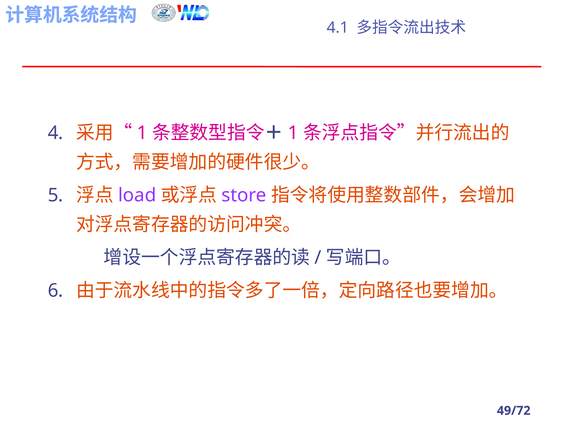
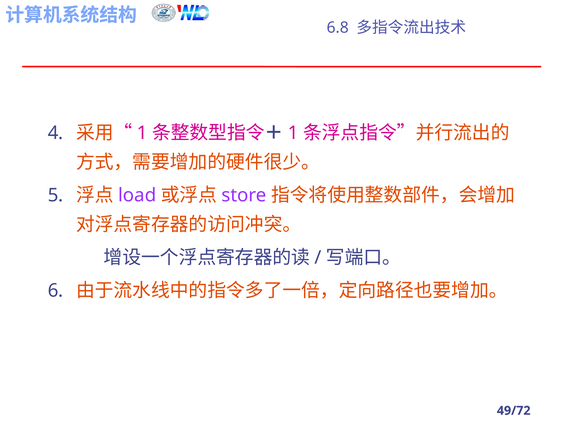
4.1: 4.1 -> 6.8 (338, 28)
